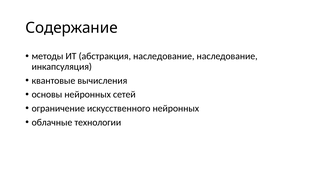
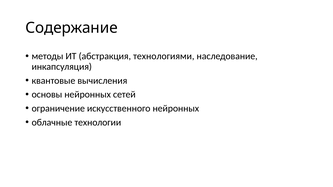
абстракция наследование: наследование -> технологиями (164, 56)
